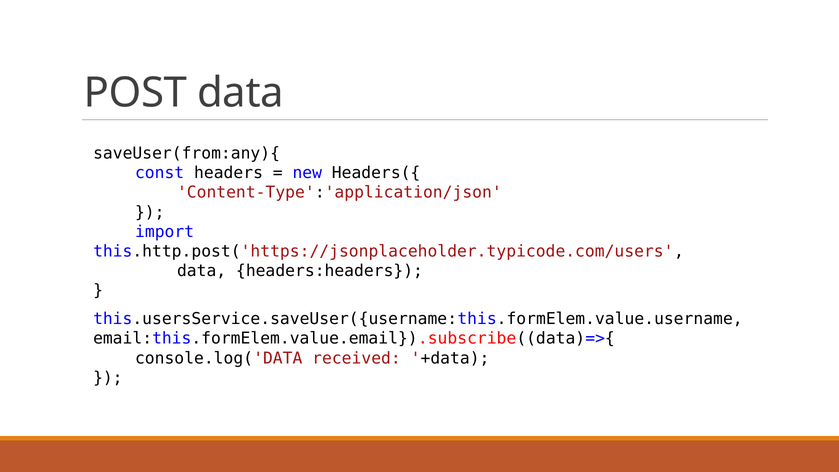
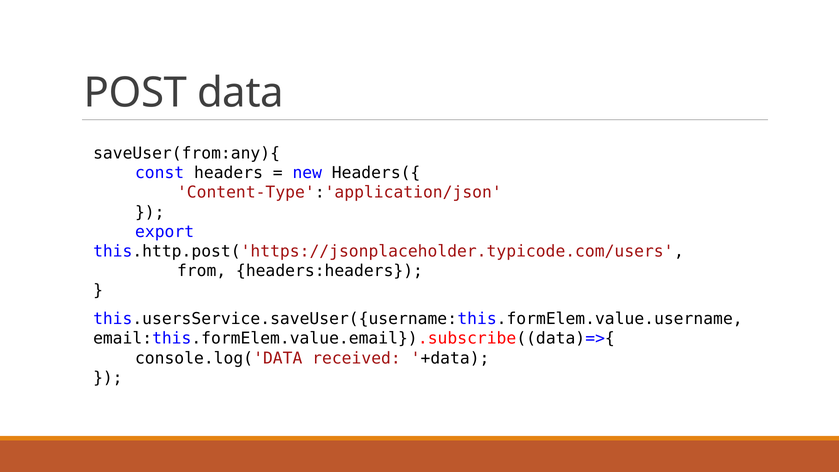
import: import -> export (165, 232)
data: data -> from (202, 271)
